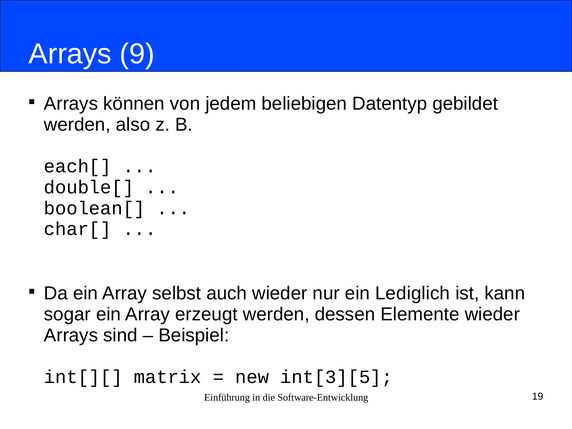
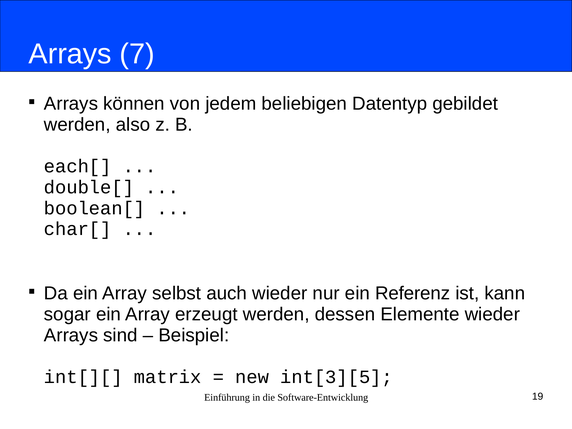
9: 9 -> 7 (137, 54)
Lediglich: Lediglich -> Referenz (413, 293)
